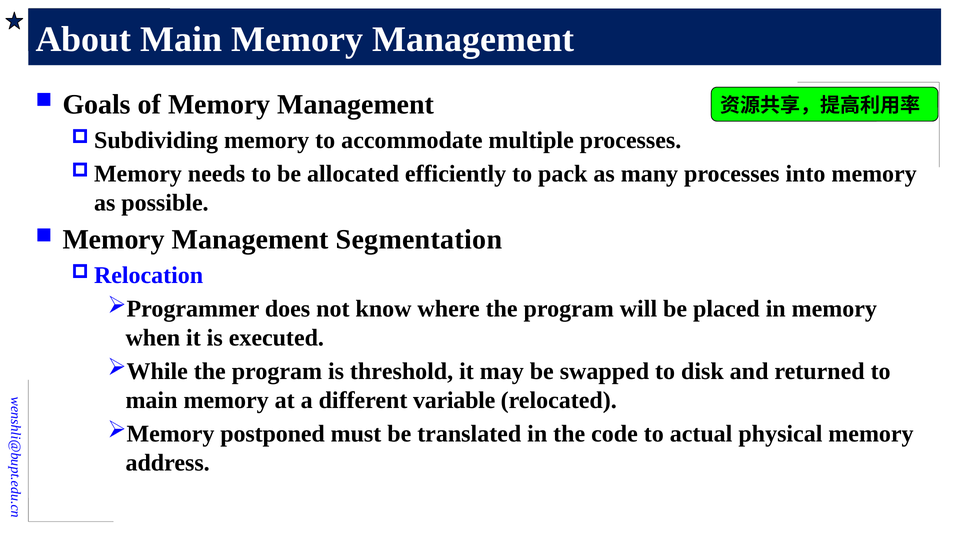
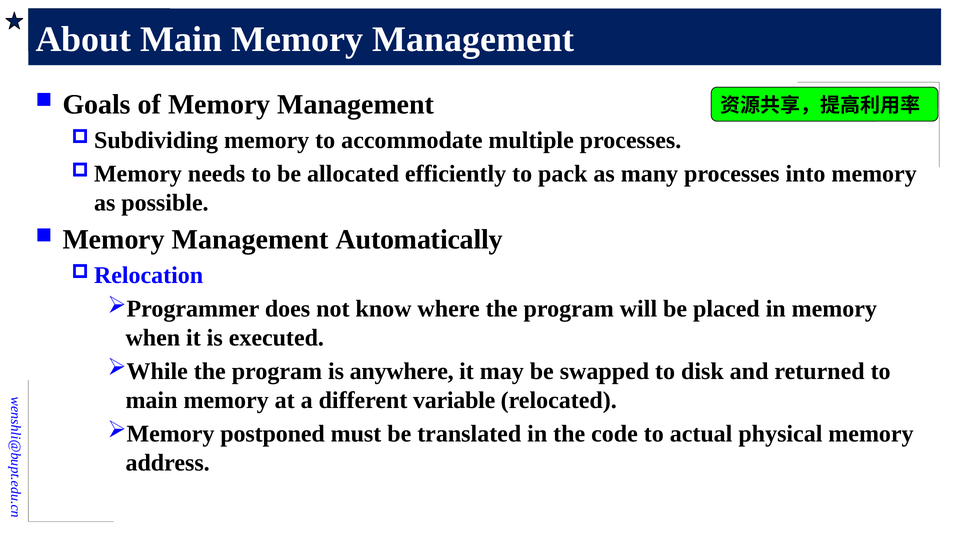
Segmentation: Segmentation -> Automatically (419, 240)
threshold: threshold -> anywhere (402, 371)
